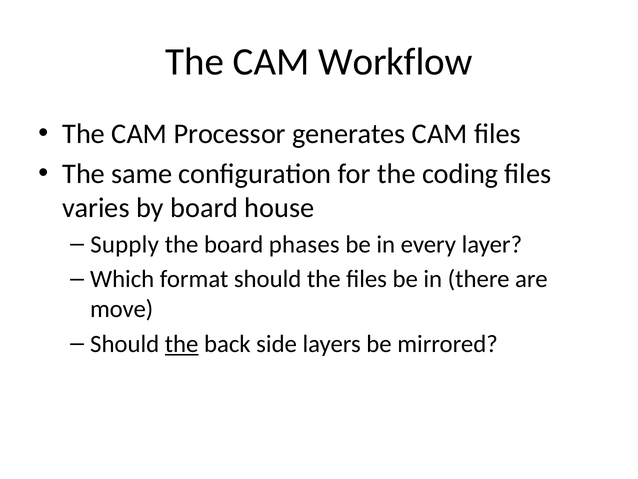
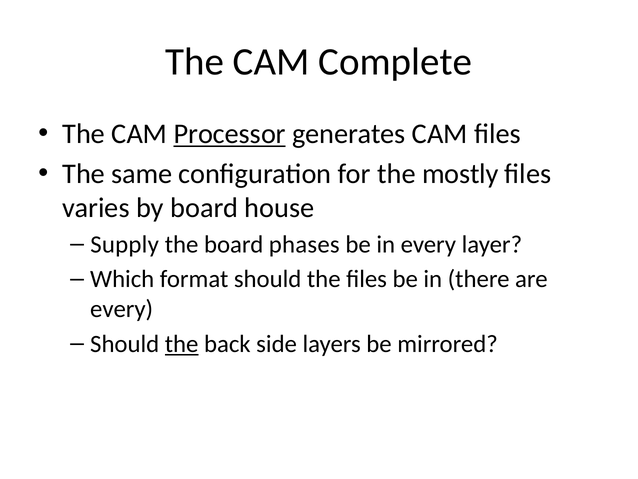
Workflow: Workflow -> Complete (395, 62)
Processor underline: none -> present (230, 134)
coding: coding -> mostly (460, 174)
move: move -> every (122, 309)
